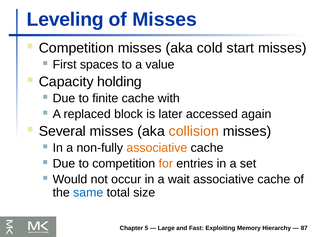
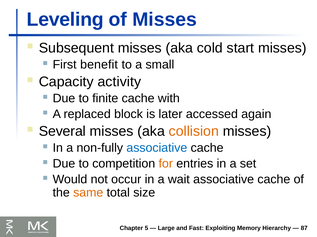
Competition: Competition -> Subsequent (76, 48)
spaces: spaces -> benefit (99, 65)
value: value -> small (160, 65)
holding: holding -> activity (119, 82)
associative colour: orange -> blue (157, 148)
same colour: blue -> orange (88, 193)
